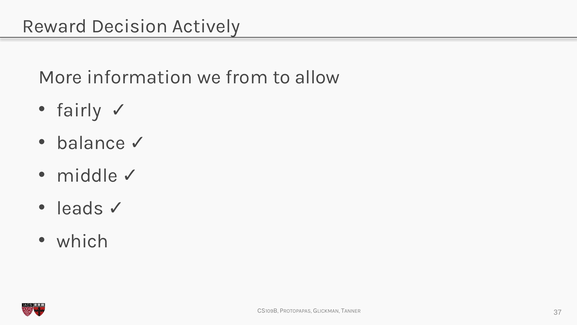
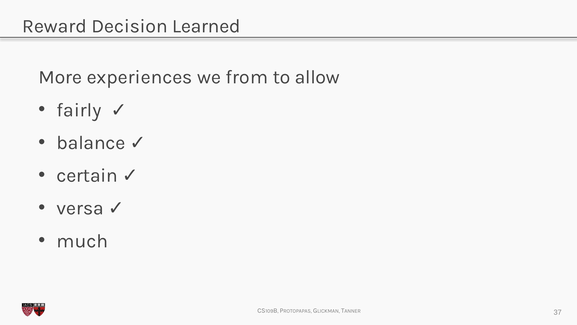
Actively: Actively -> Learned (206, 26)
information: information -> experiences (140, 77)
middle: middle -> certain (87, 175)
leads: leads -> versa (80, 208)
which: which -> much (82, 241)
